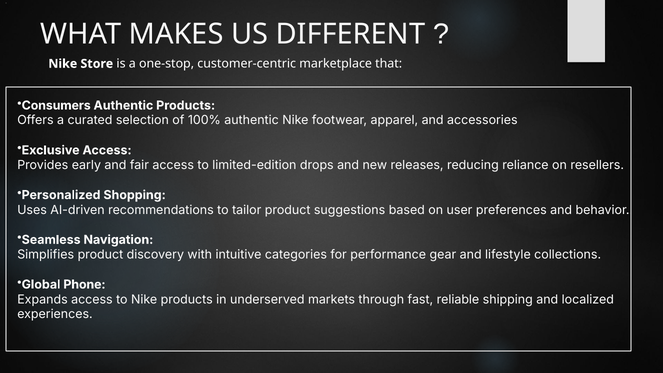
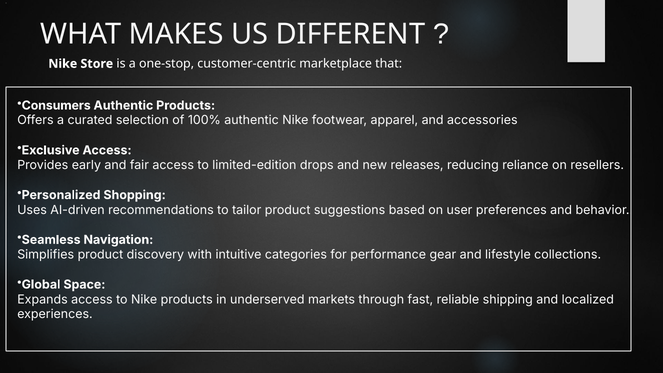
Phone: Phone -> Space (84, 284)
